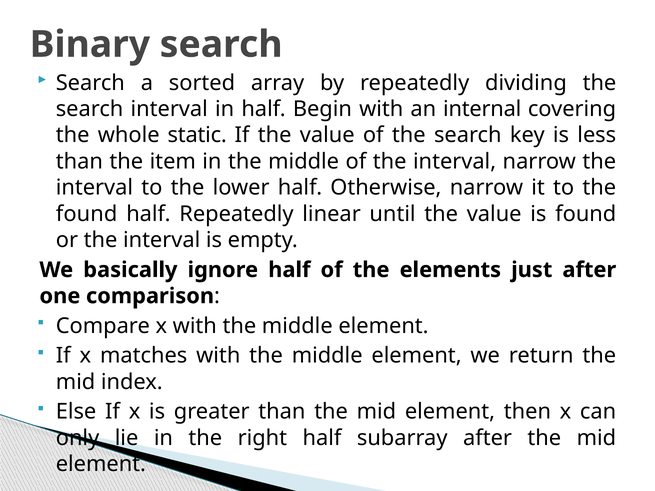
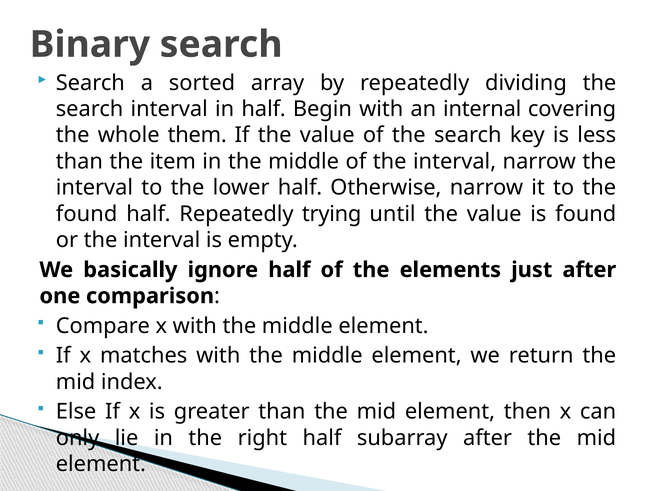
static: static -> them (197, 135)
linear: linear -> trying (332, 214)
